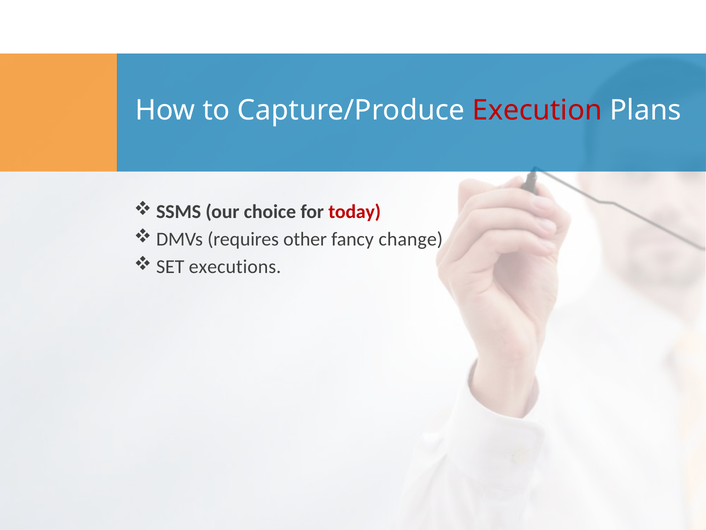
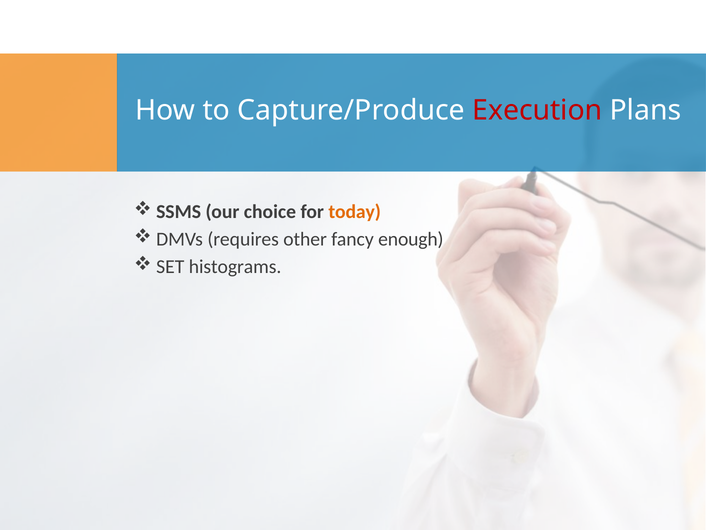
today colour: red -> orange (355, 212)
change: change -> enough (411, 239)
executions: executions -> histograms (235, 266)
